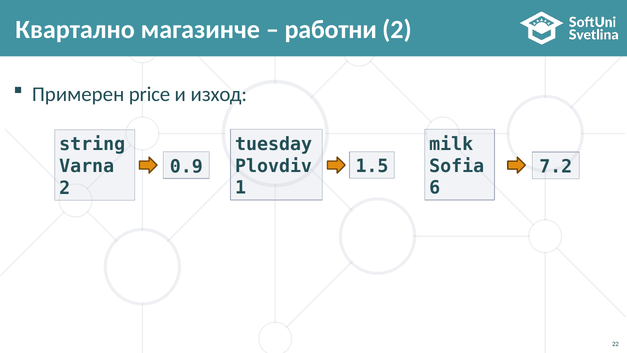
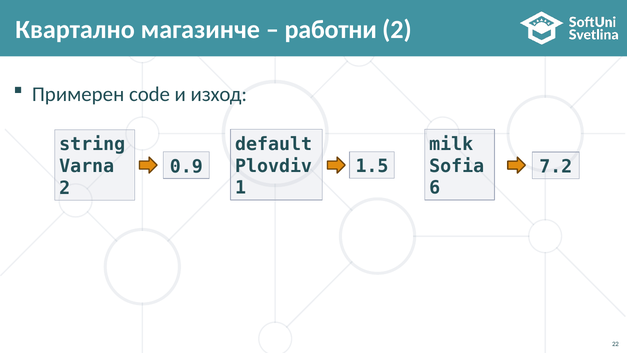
price: price -> code (149, 94)
tuesday: tuesday -> default (274, 144)
